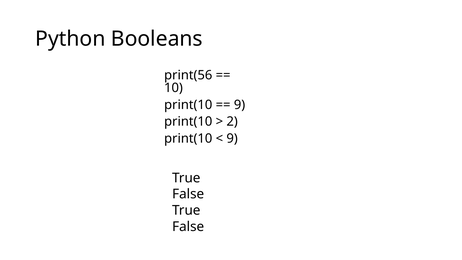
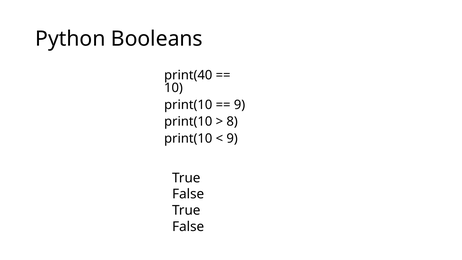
print(56: print(56 -> print(40 (188, 75)
2: 2 -> 8 (232, 122)
